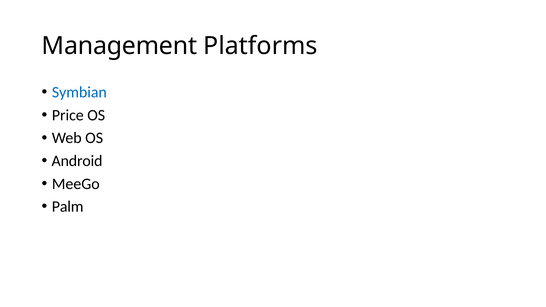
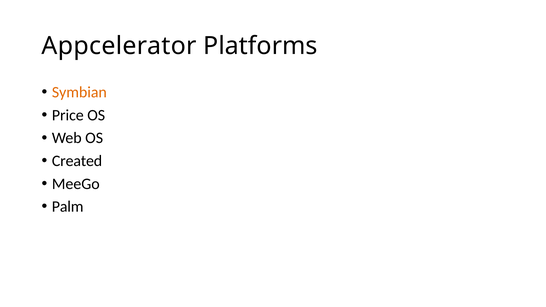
Management: Management -> Appcelerator (119, 46)
Symbian colour: blue -> orange (79, 92)
Android: Android -> Created (77, 161)
